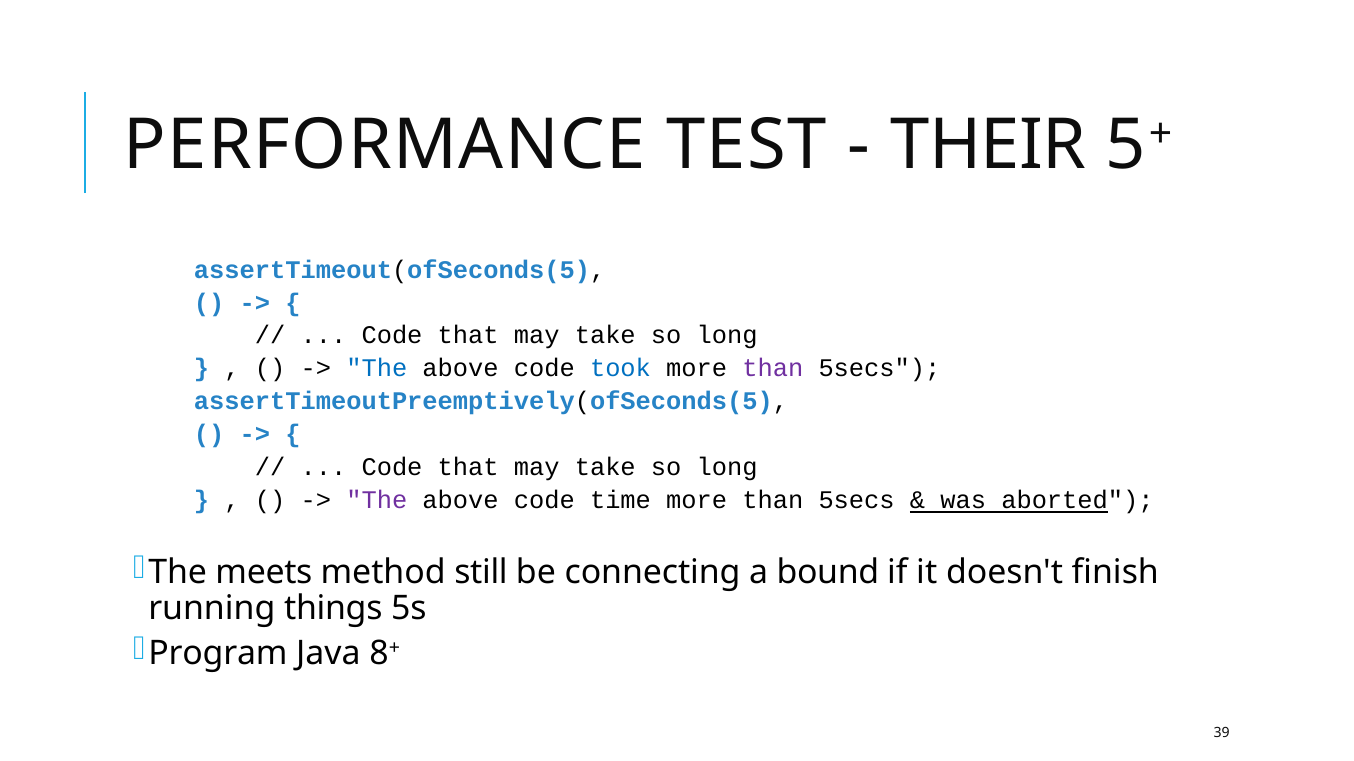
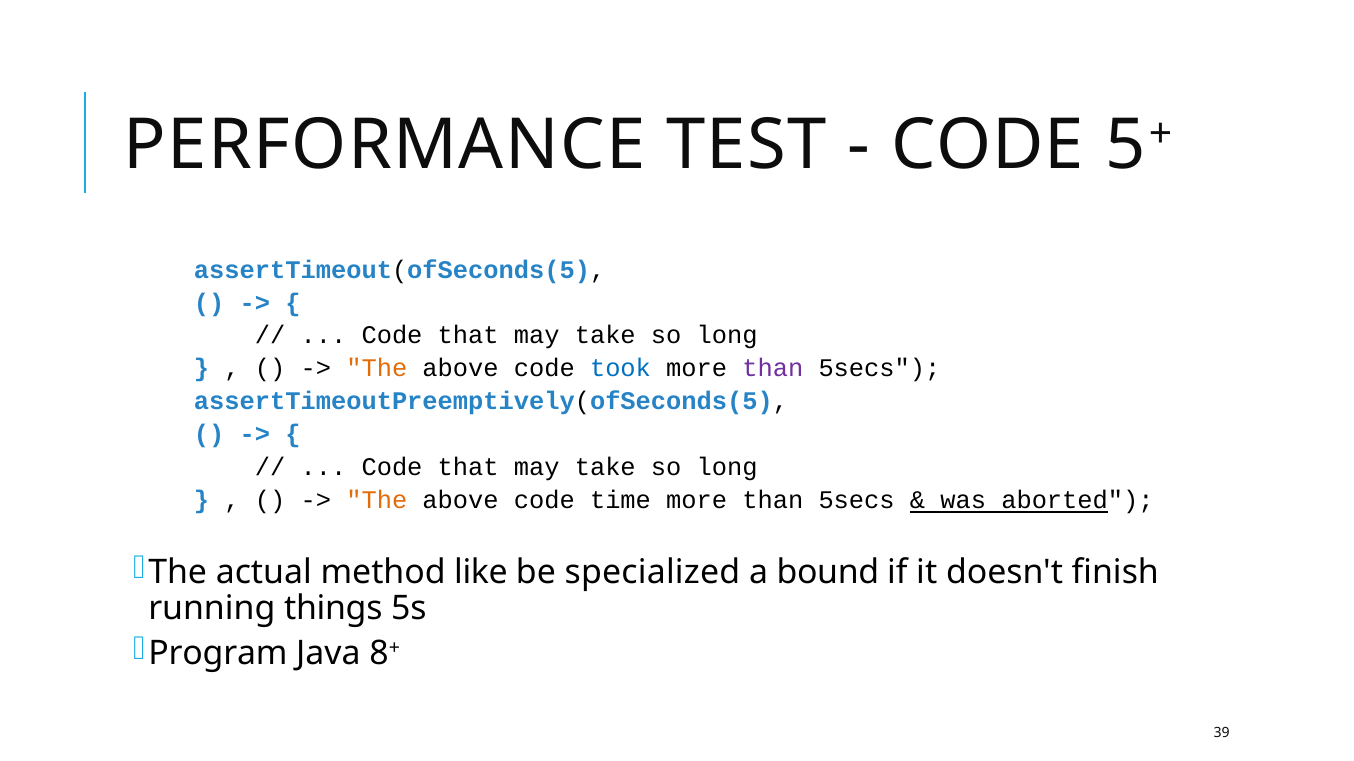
THEIR: THEIR -> CODE (988, 145)
The colour: blue -> orange (377, 369)
The colour: purple -> orange (377, 500)
meets: meets -> actual (264, 573)
still: still -> like (481, 573)
connecting: connecting -> specialized (652, 573)
